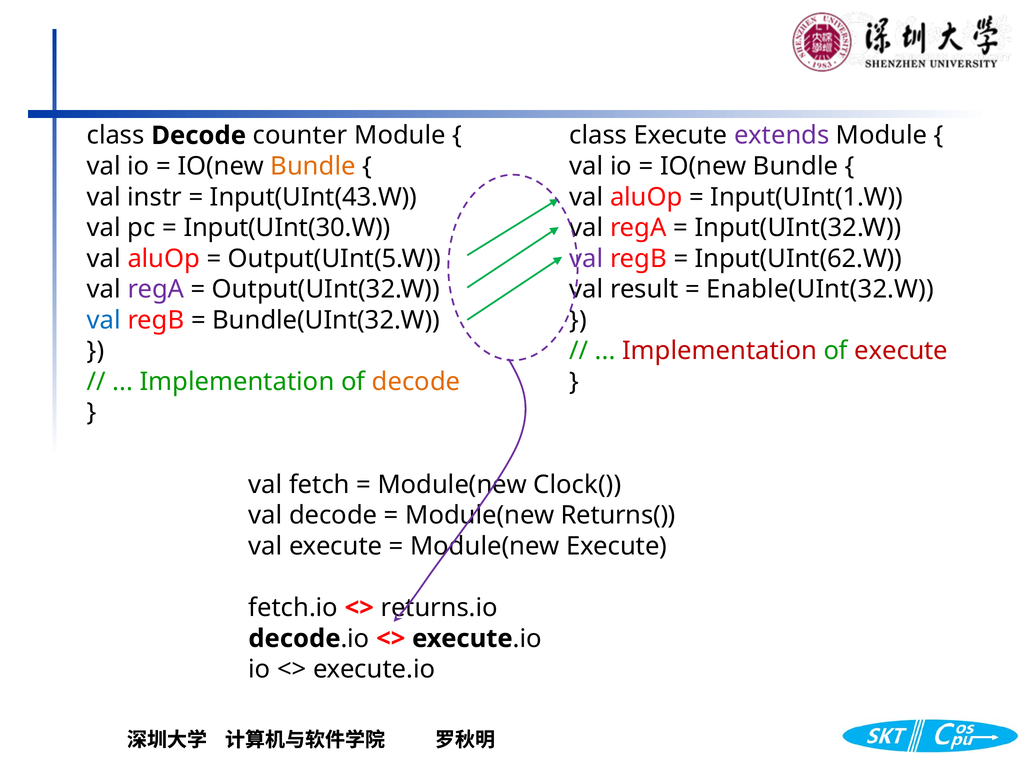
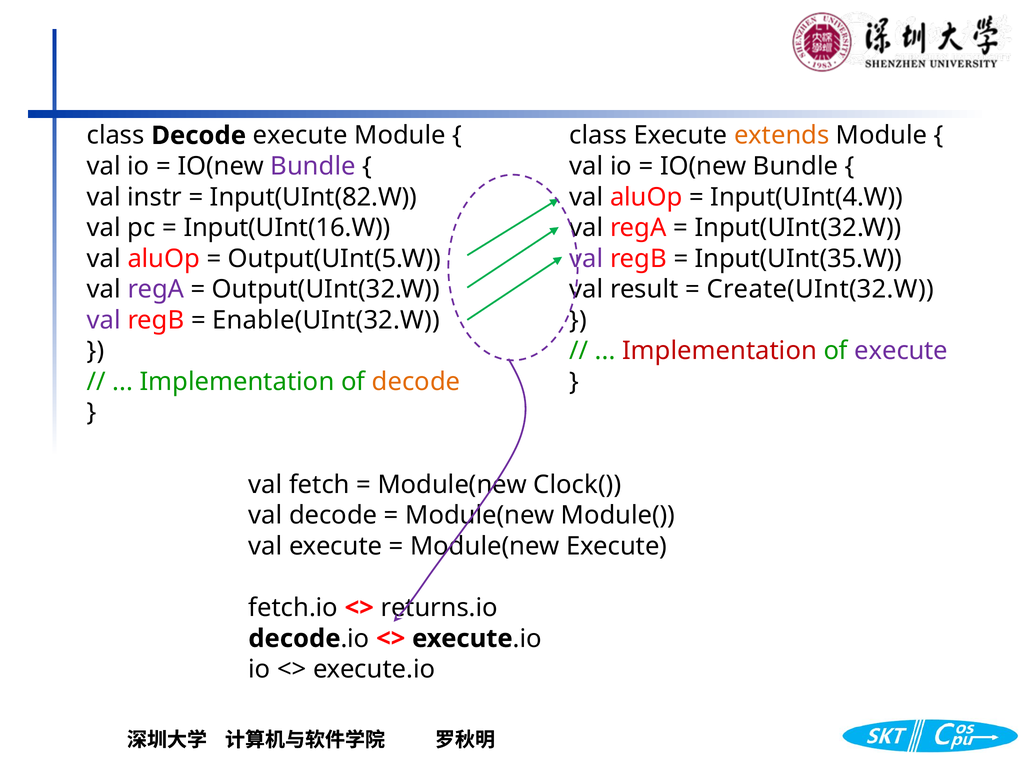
Decode counter: counter -> execute (300, 136)
extends colour: purple -> orange (782, 136)
Bundle colour: orange -> purple (313, 166)
Input(UInt(43.W: Input(UInt(43.W -> Input(UInt(82.W (314, 197)
Input(UInt(1.W: Input(UInt(1.W -> Input(UInt(4.W (807, 197)
Input(UInt(30.W: Input(UInt(30.W -> Input(UInt(16.W (287, 228)
Input(UInt(62.W: Input(UInt(62.W -> Input(UInt(35.W (798, 259)
Enable(UInt(32.W: Enable(UInt(32.W -> Create(UInt(32.W (820, 290)
val colour: blue -> purple (104, 320)
Bundle(UInt(32.W: Bundle(UInt(32.W -> Enable(UInt(32.W (326, 320)
execute colour: red -> purple (901, 351)
Returns(: Returns( -> Module( (618, 516)
